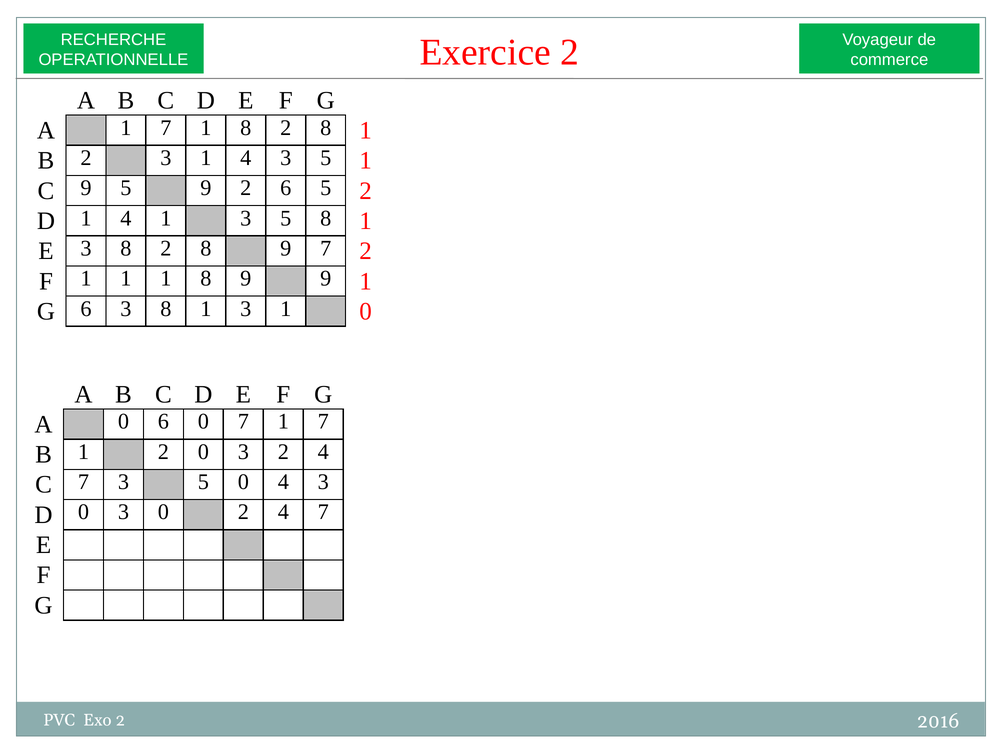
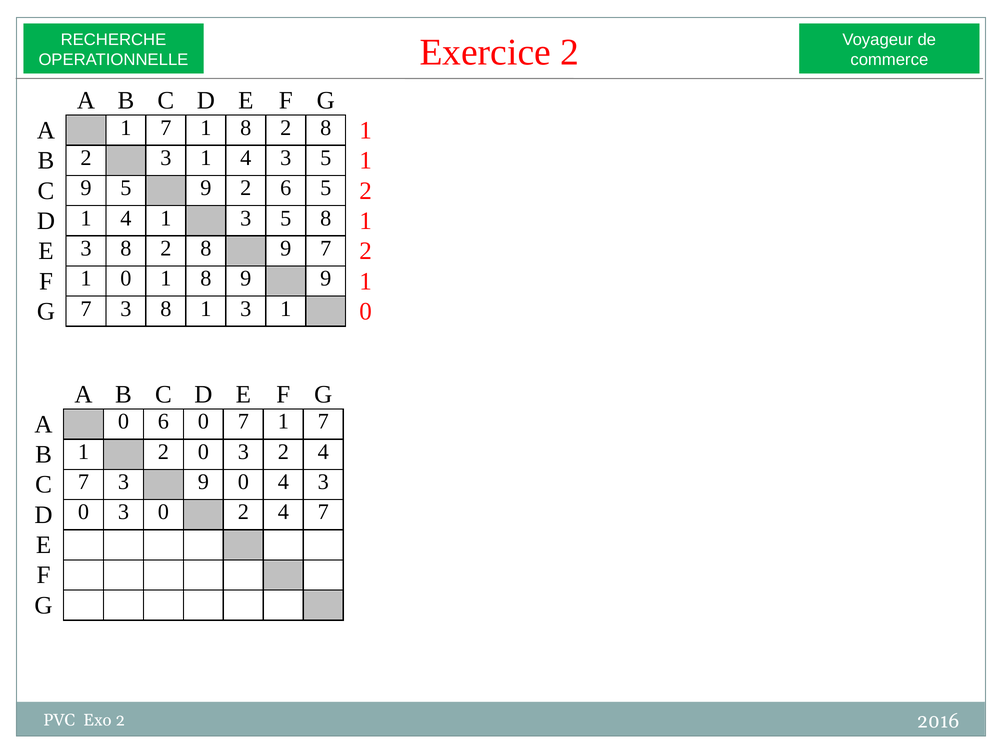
F 1 1: 1 -> 0 (126, 278)
G 6: 6 -> 7 (86, 308)
7 3 5: 5 -> 9 (203, 481)
